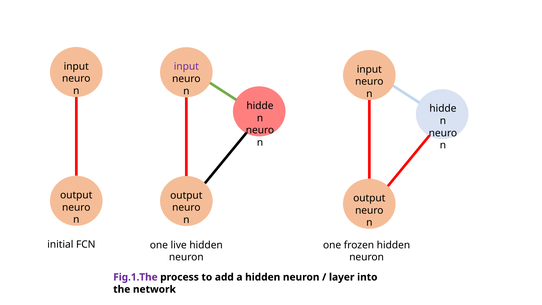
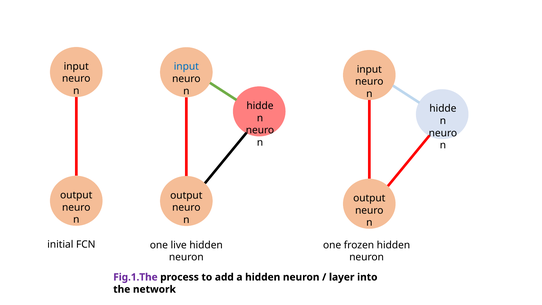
input colour: purple -> blue (186, 67)
